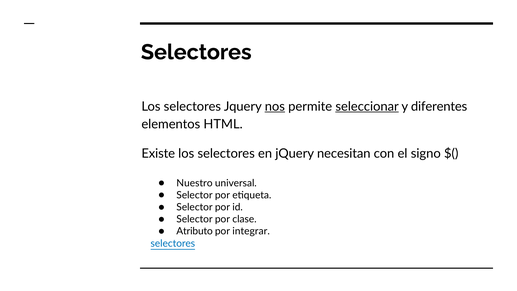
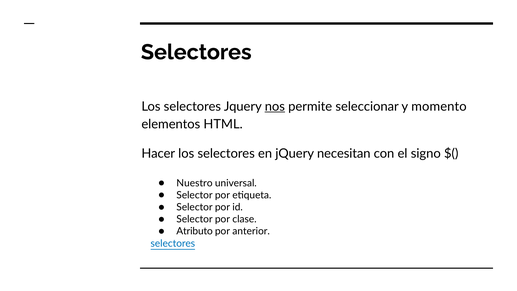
seleccionar underline: present -> none (367, 106)
diferentes: diferentes -> momento (439, 106)
Existe: Existe -> Hacer (158, 154)
integrar: integrar -> anterior (251, 231)
